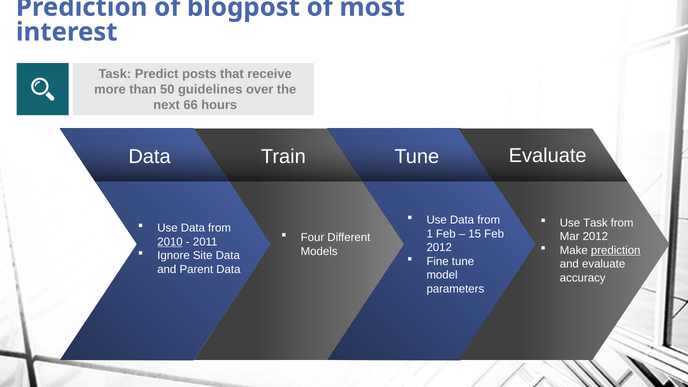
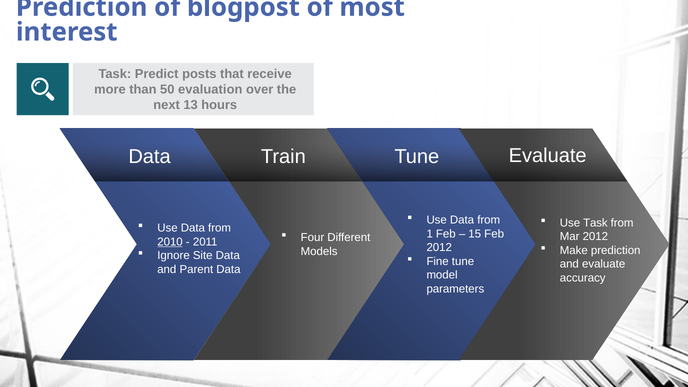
guidelines: guidelines -> evaluation (210, 89)
66: 66 -> 13 (191, 105)
prediction underline: present -> none (616, 250)
